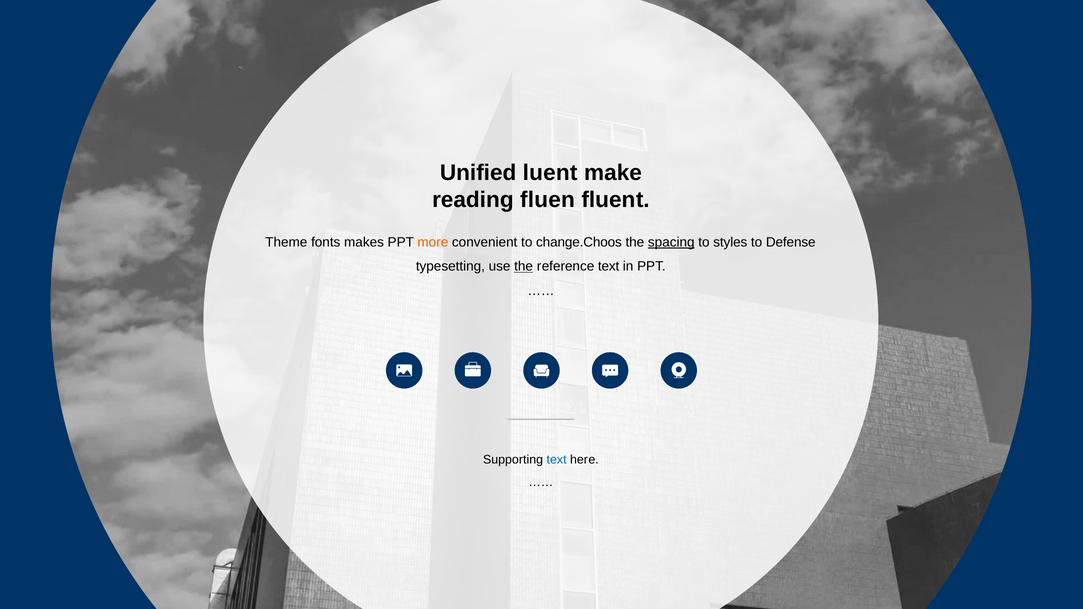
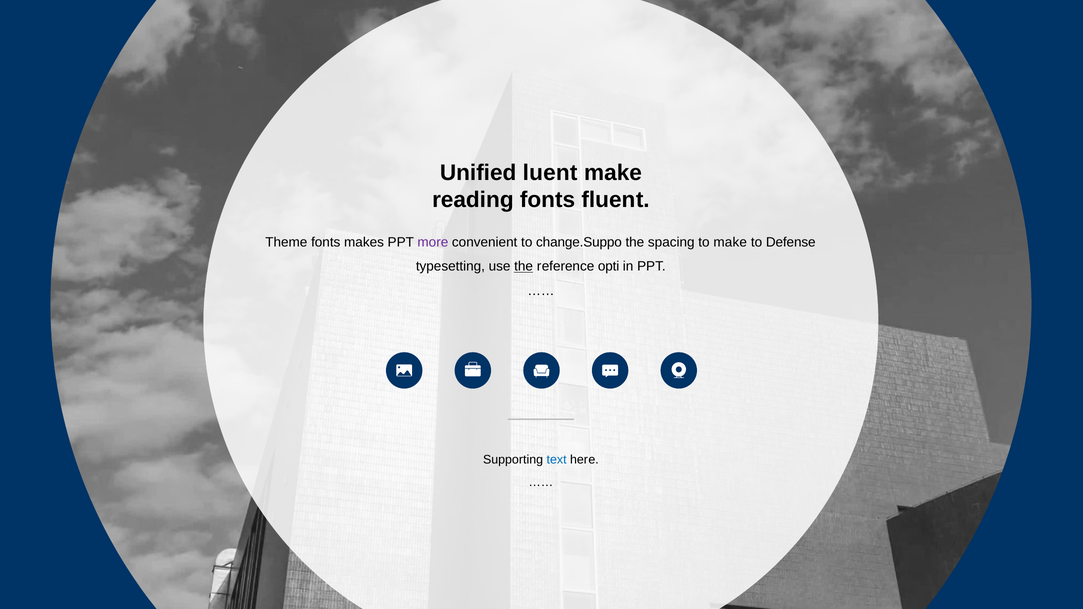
reading fluen: fluen -> fonts (548, 200)
more colour: orange -> purple (433, 242)
change.Choos: change.Choos -> change.Suppo (579, 242)
spacing underline: present -> none (671, 242)
to styles: styles -> make (730, 242)
eference text: text -> opti (609, 267)
